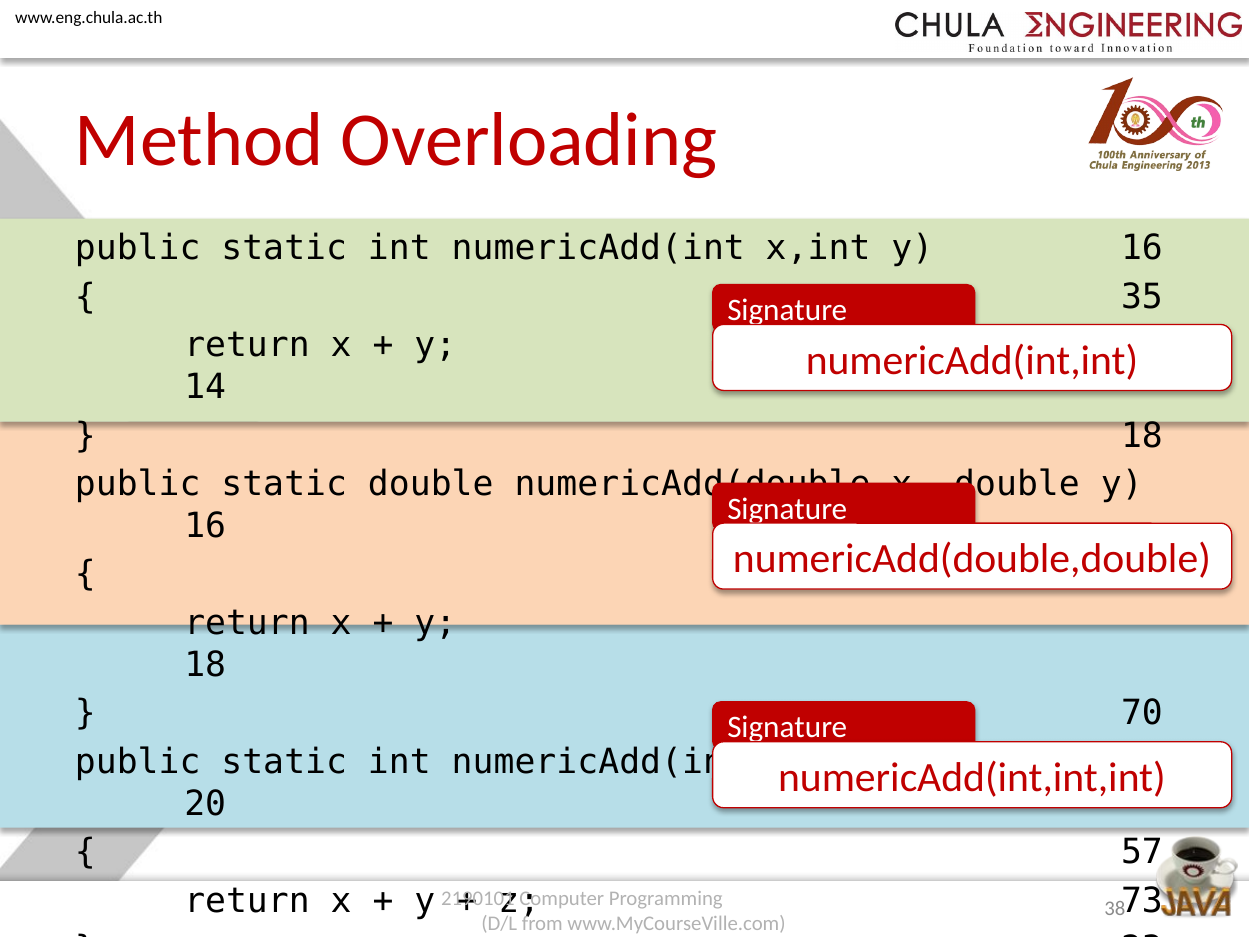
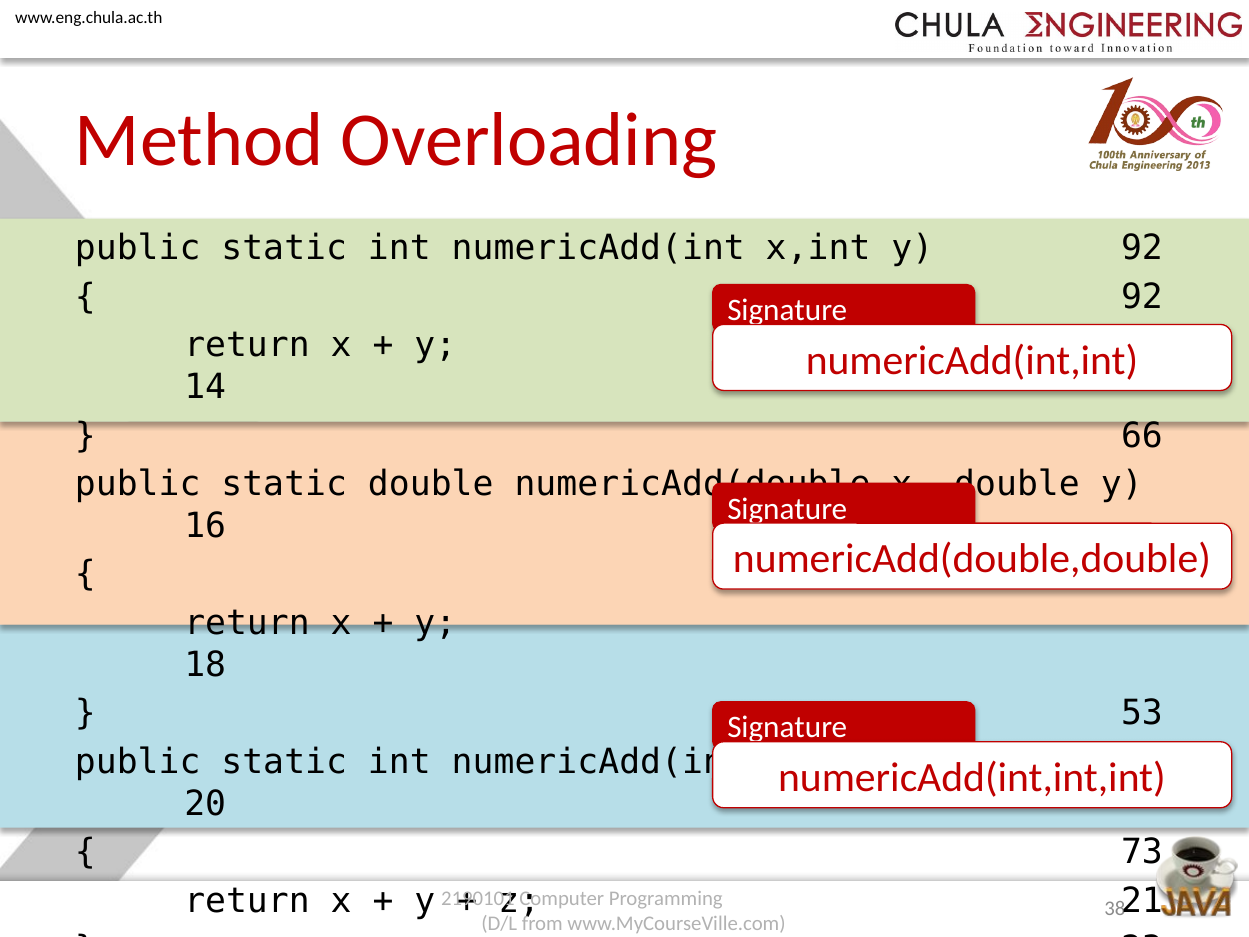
x,int y 16: 16 -> 92 (1142, 248)
35: 35 -> 92 (1142, 297)
18: 18 -> 66 (1142, 435)
70: 70 -> 53 (1142, 713)
57: 57 -> 73 (1142, 852)
73: 73 -> 21 (1142, 901)
